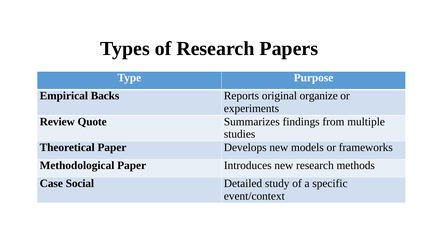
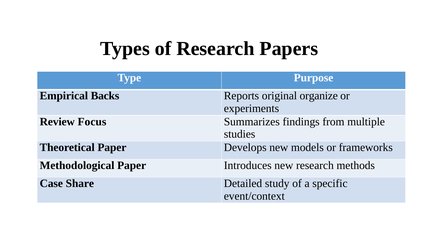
Quote: Quote -> Focus (92, 122)
Social: Social -> Share (80, 184)
